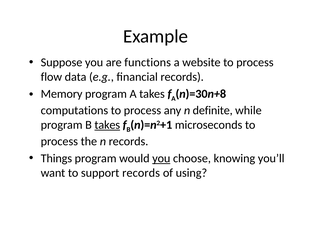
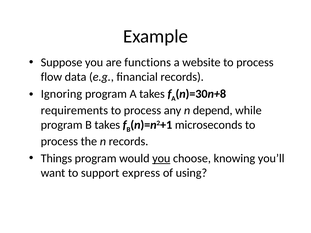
Memory: Memory -> Ignoring (61, 94)
computations: computations -> requirements (74, 111)
definite: definite -> depend (213, 111)
takes underline: present -> none (107, 125)
support records: records -> express (141, 173)
